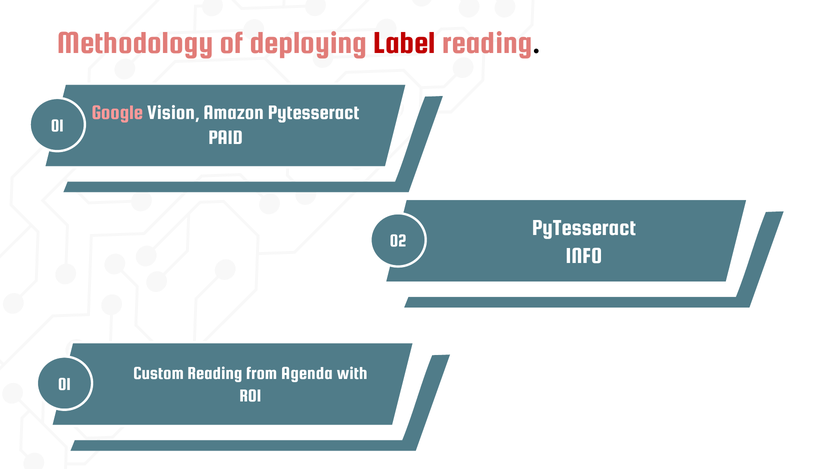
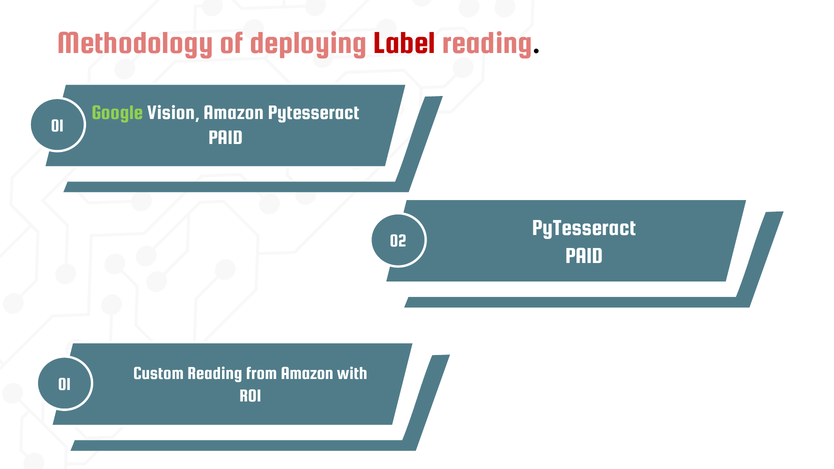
Google colour: pink -> light green (117, 112)
INFO: INFO -> PAID (584, 255)
from Agenda: Agenda -> Amazon (307, 373)
